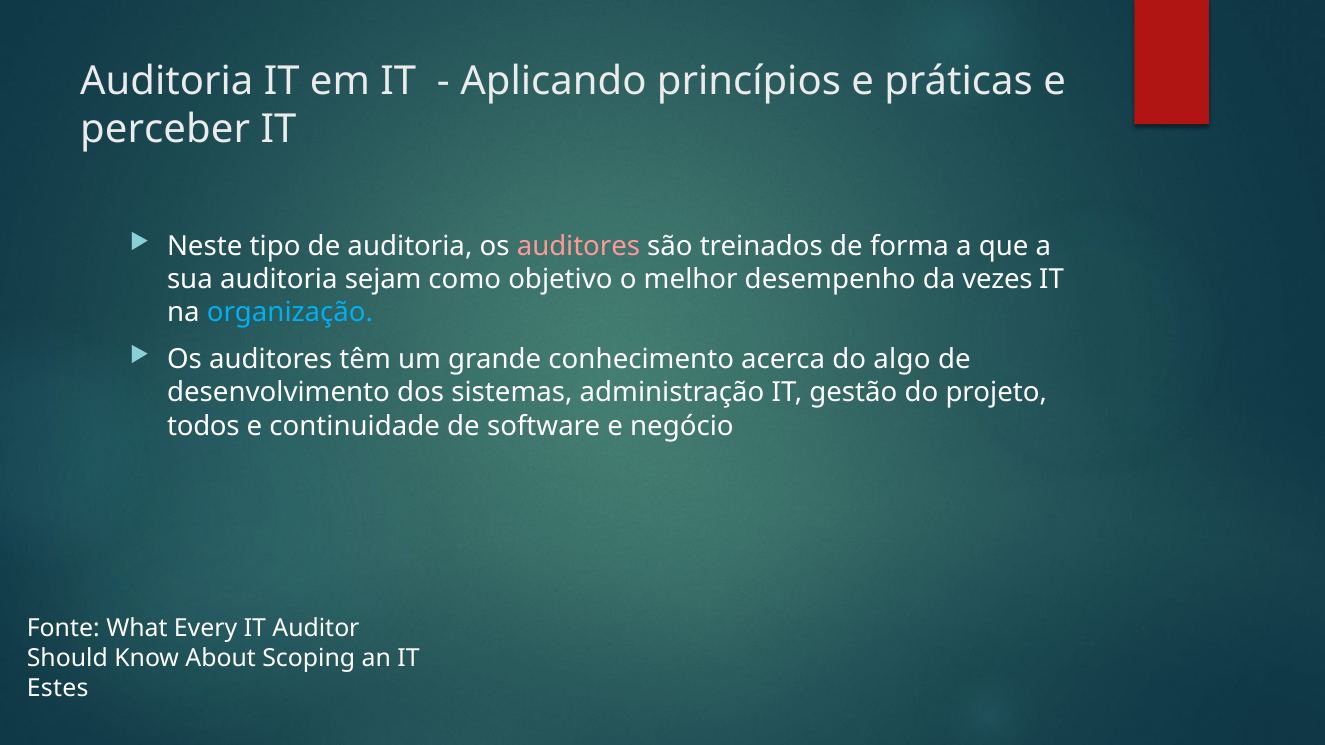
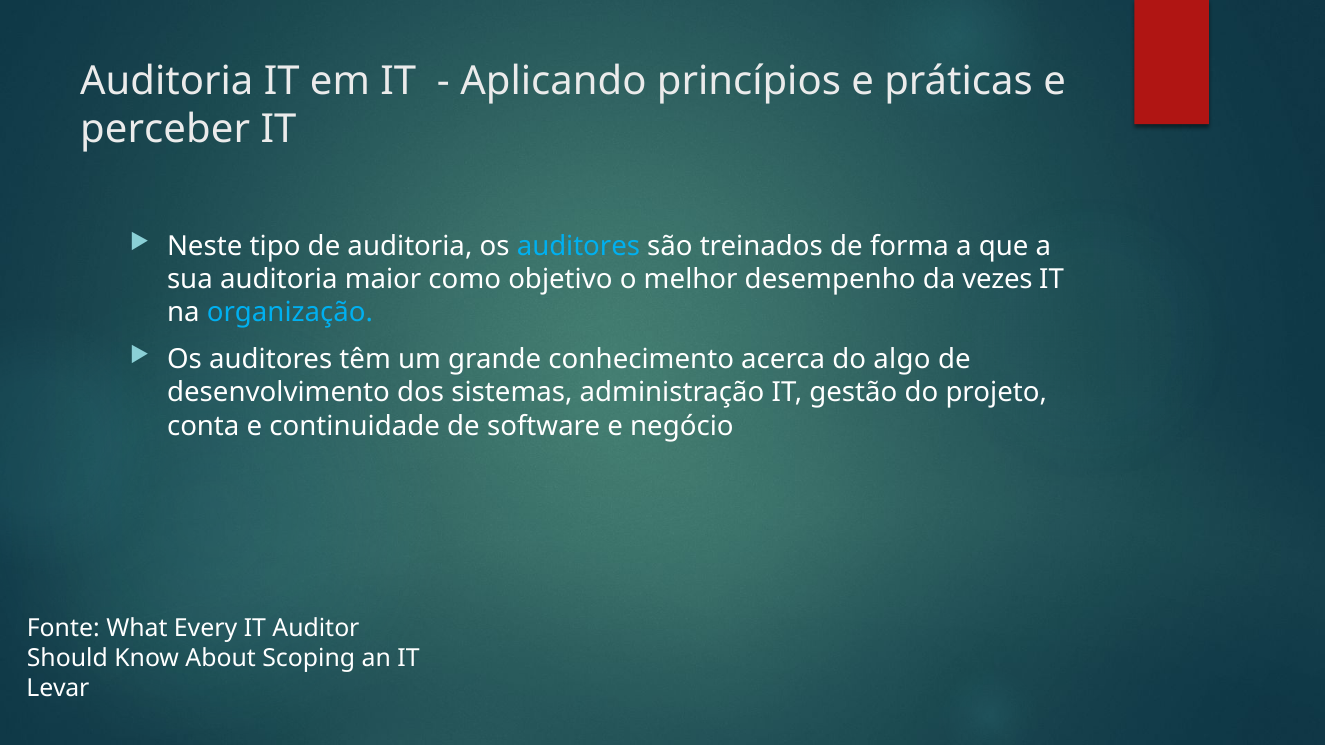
auditores colour: pink -> light blue (578, 247)
sejam: sejam -> maior (383, 280)
todos: todos -> conta (203, 426)
Estes: Estes -> Levar (58, 688)
